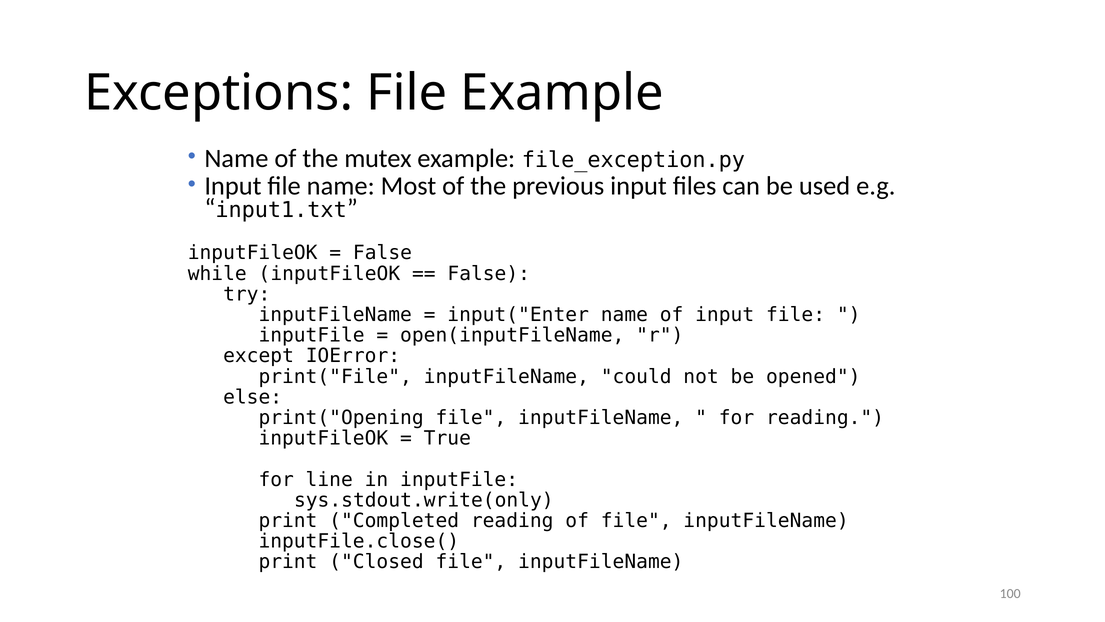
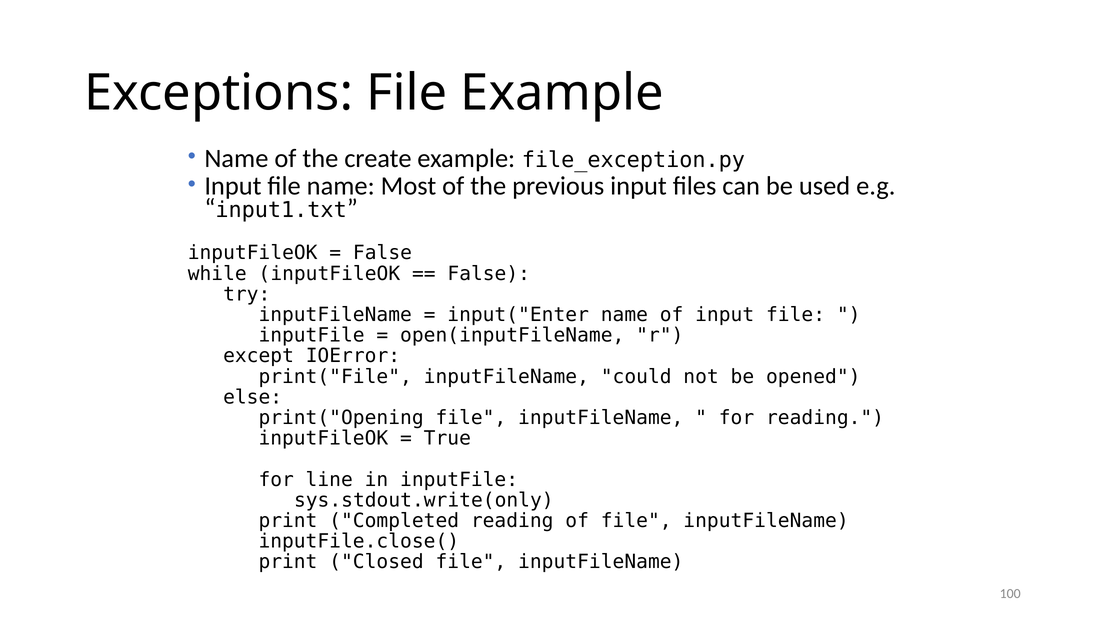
mutex: mutex -> create (378, 158)
